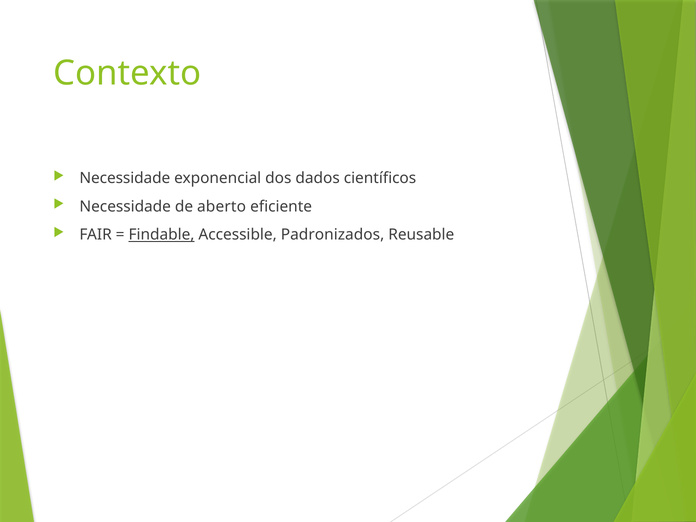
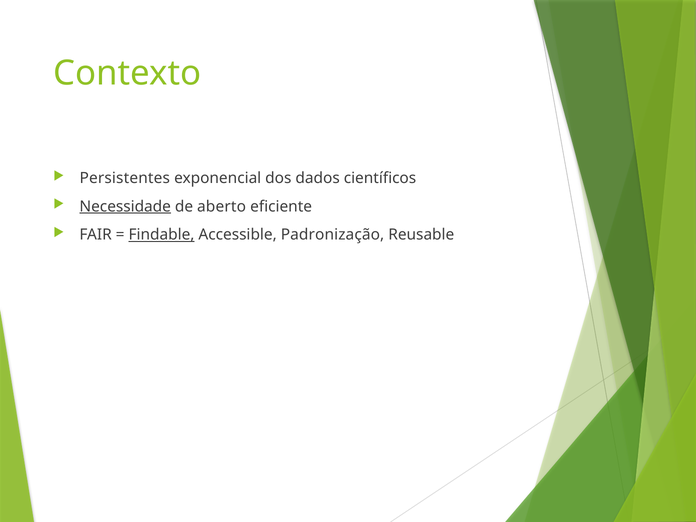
Necessidade: Necessidade -> Persistentes (125, 178)
Necessidade underline: none -> present (125, 206)
Padronizados: Padronizados -> Padronização (333, 235)
